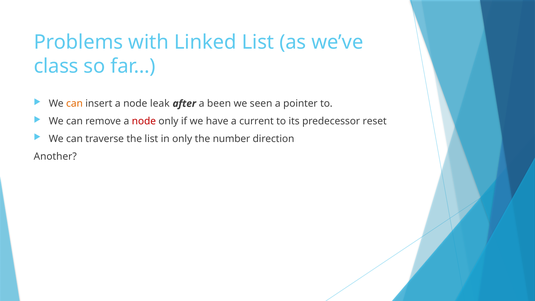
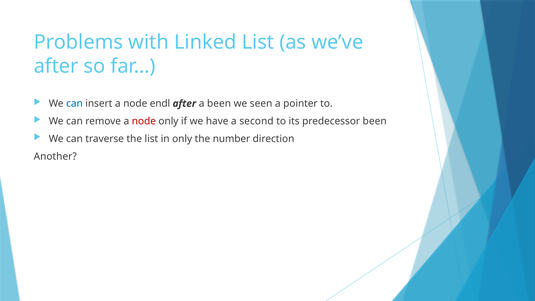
class: class -> after (56, 66)
can colour: orange -> blue (74, 104)
leak: leak -> endl (160, 104)
current: current -> second (256, 121)
predecessor reset: reset -> been (375, 121)
